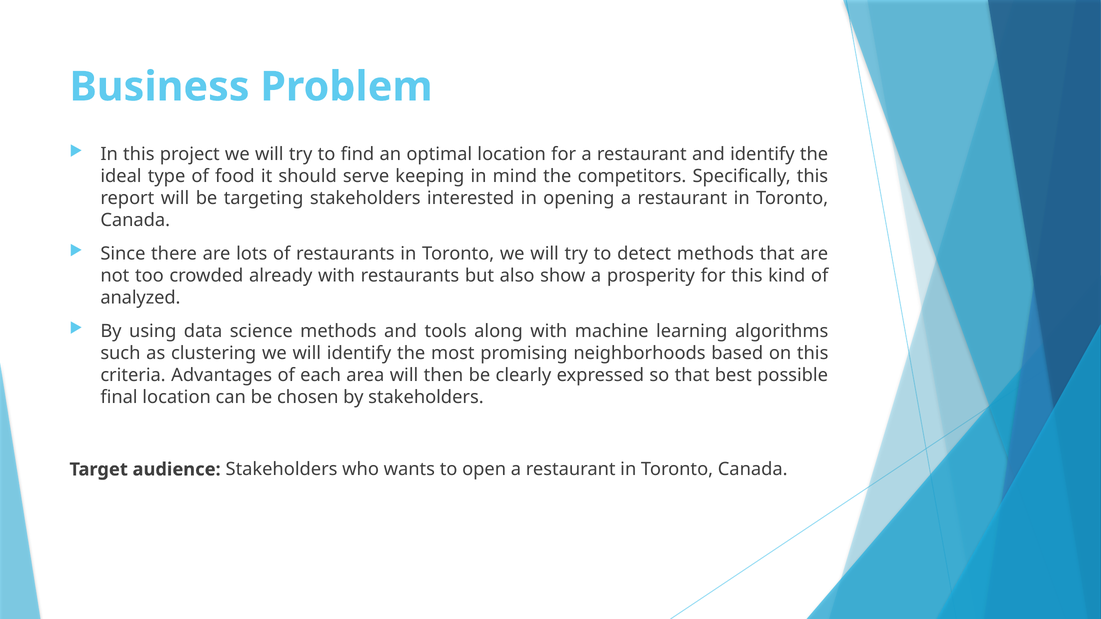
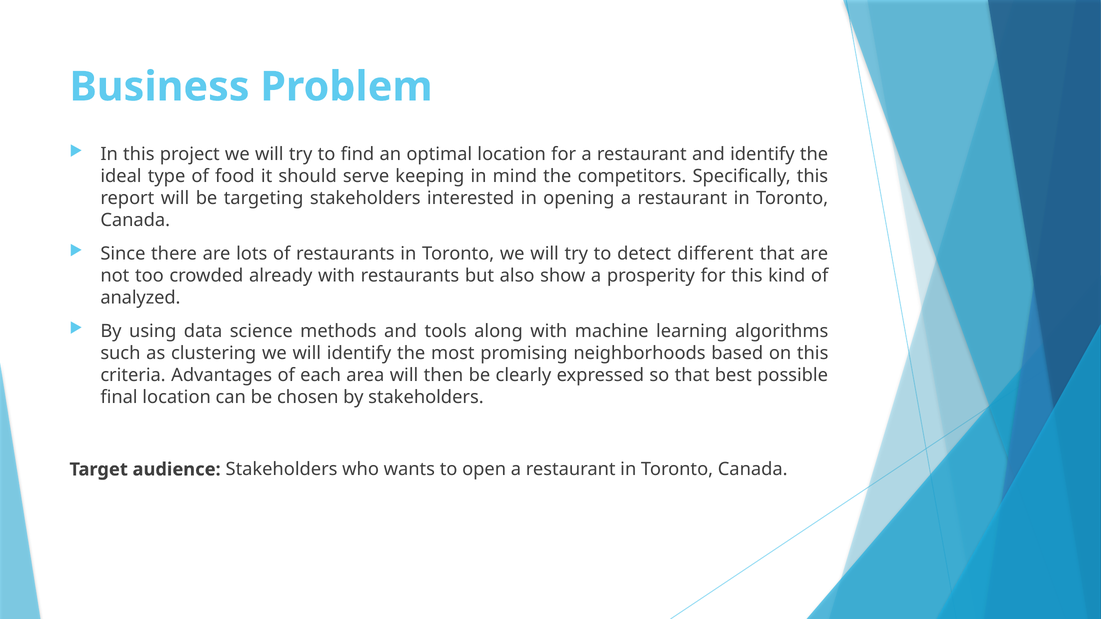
detect methods: methods -> different (715, 254)
